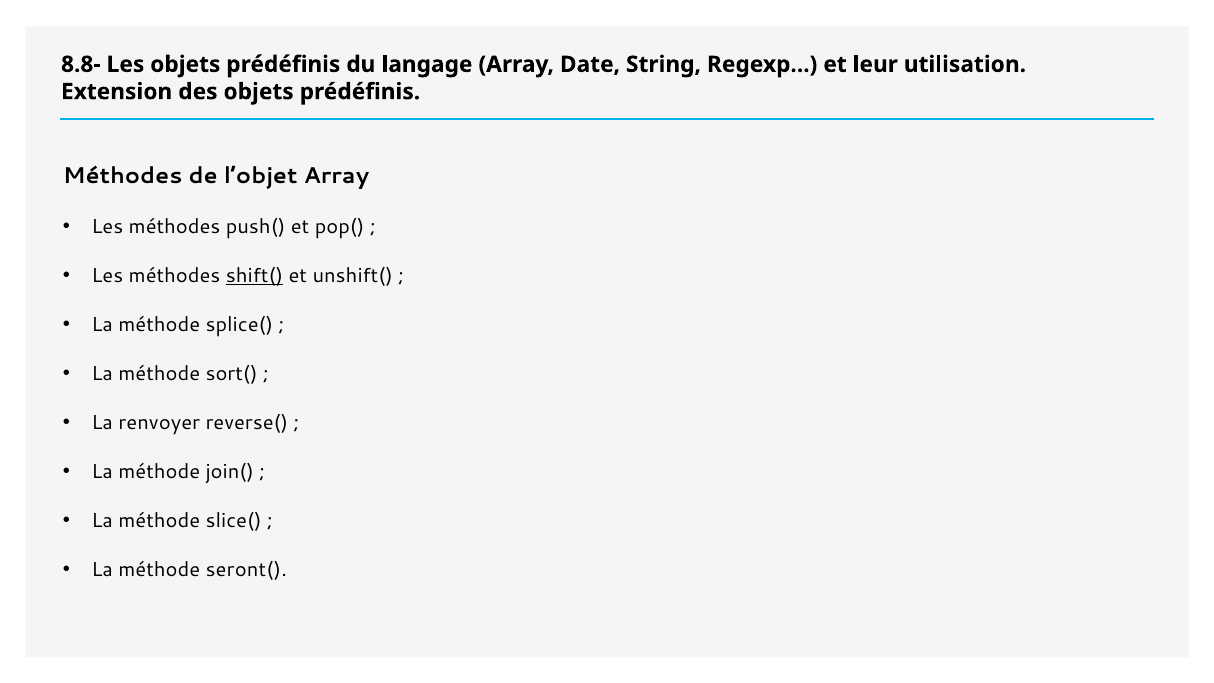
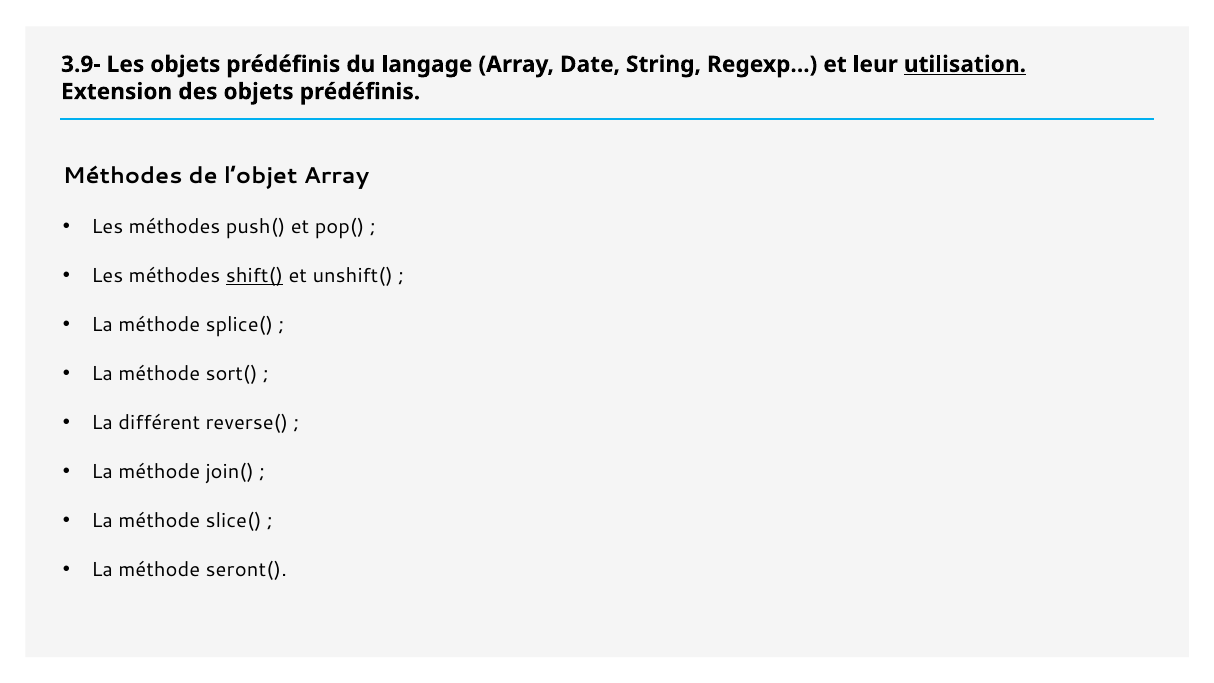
8.8-: 8.8- -> 3.9- (81, 64)
utilisation underline: none -> present (965, 64)
renvoyer: renvoyer -> différent (159, 423)
